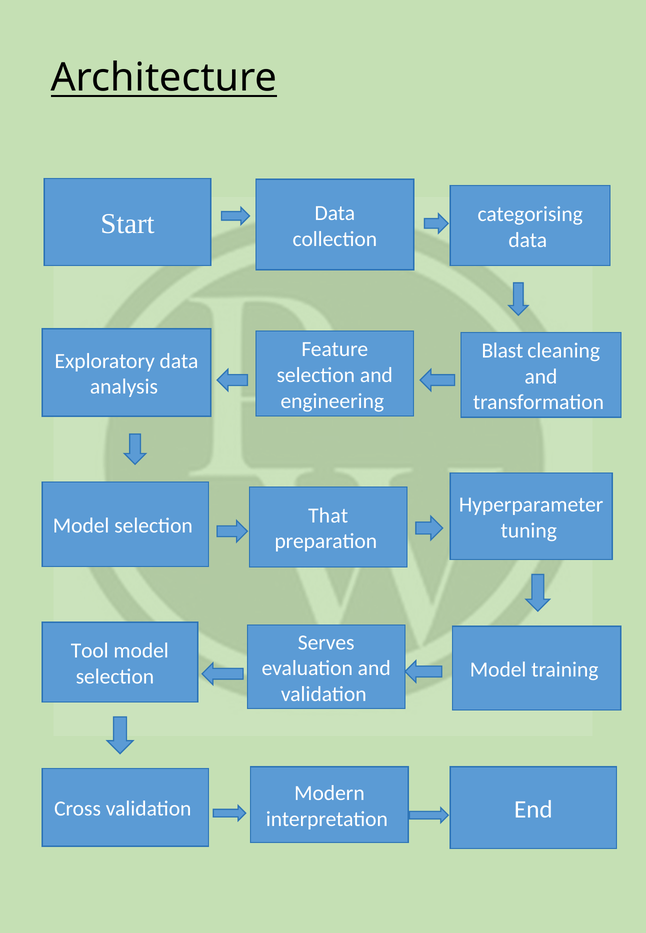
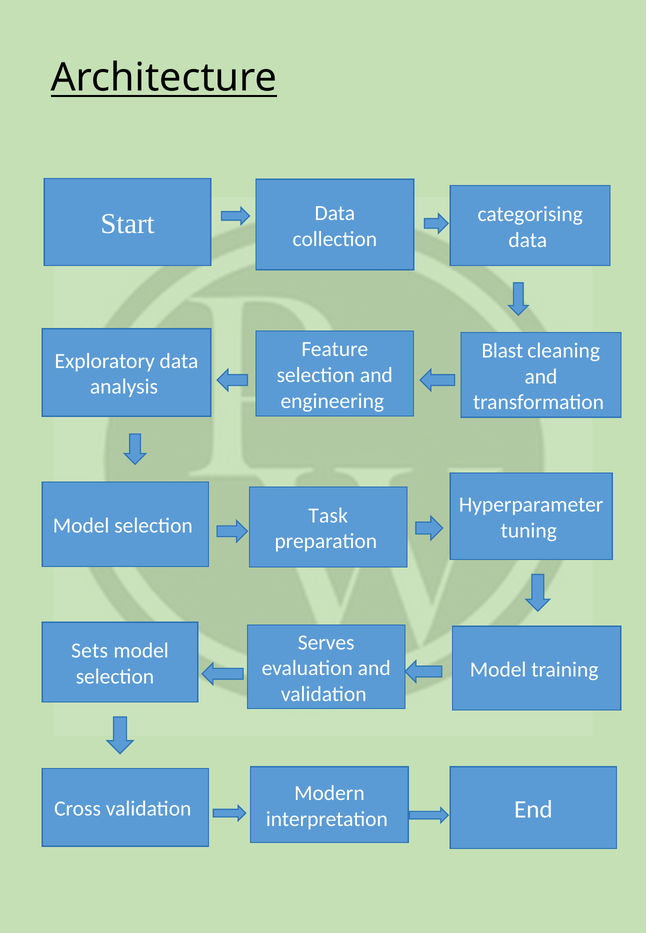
That: That -> Task (328, 515)
Tool: Tool -> Sets (90, 651)
